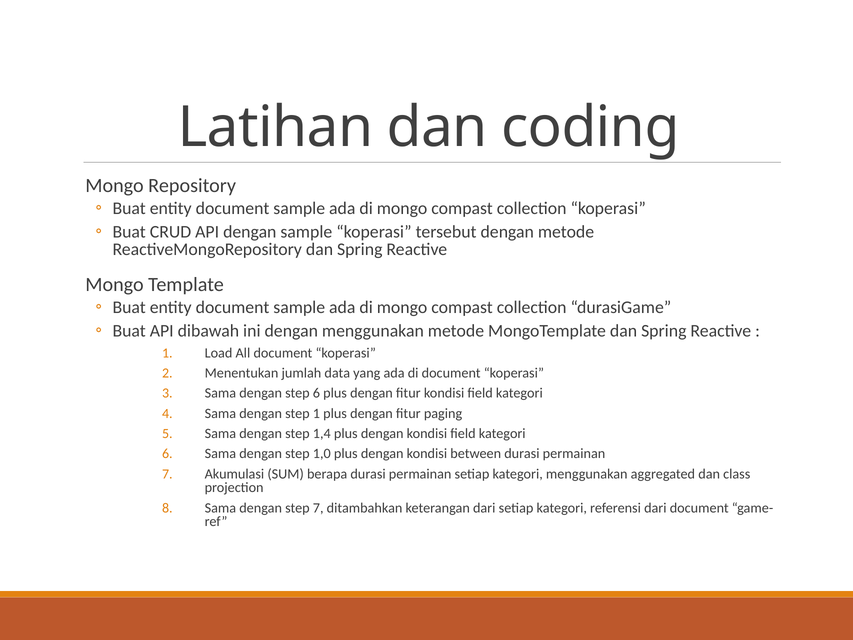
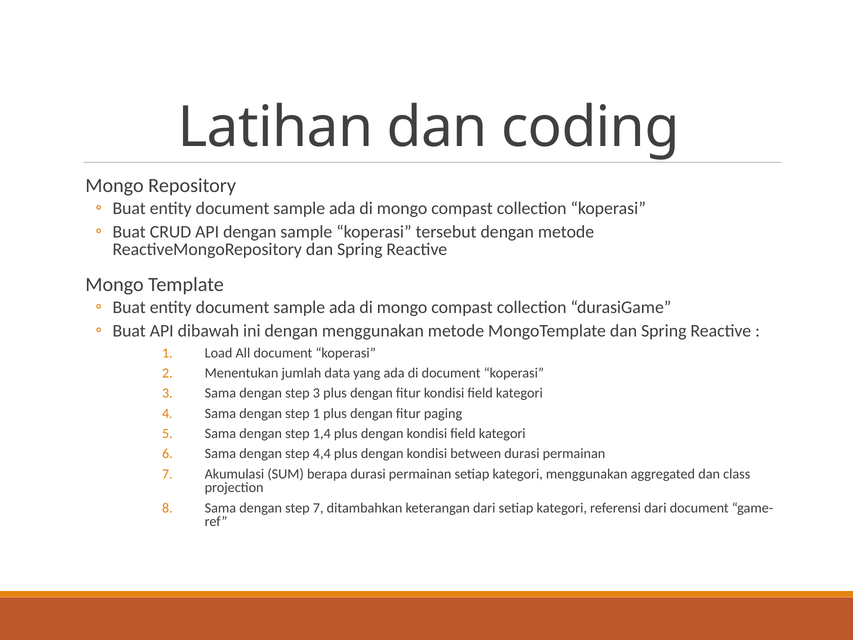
step 6: 6 -> 3 (316, 393)
1,0: 1,0 -> 4,4 (322, 454)
